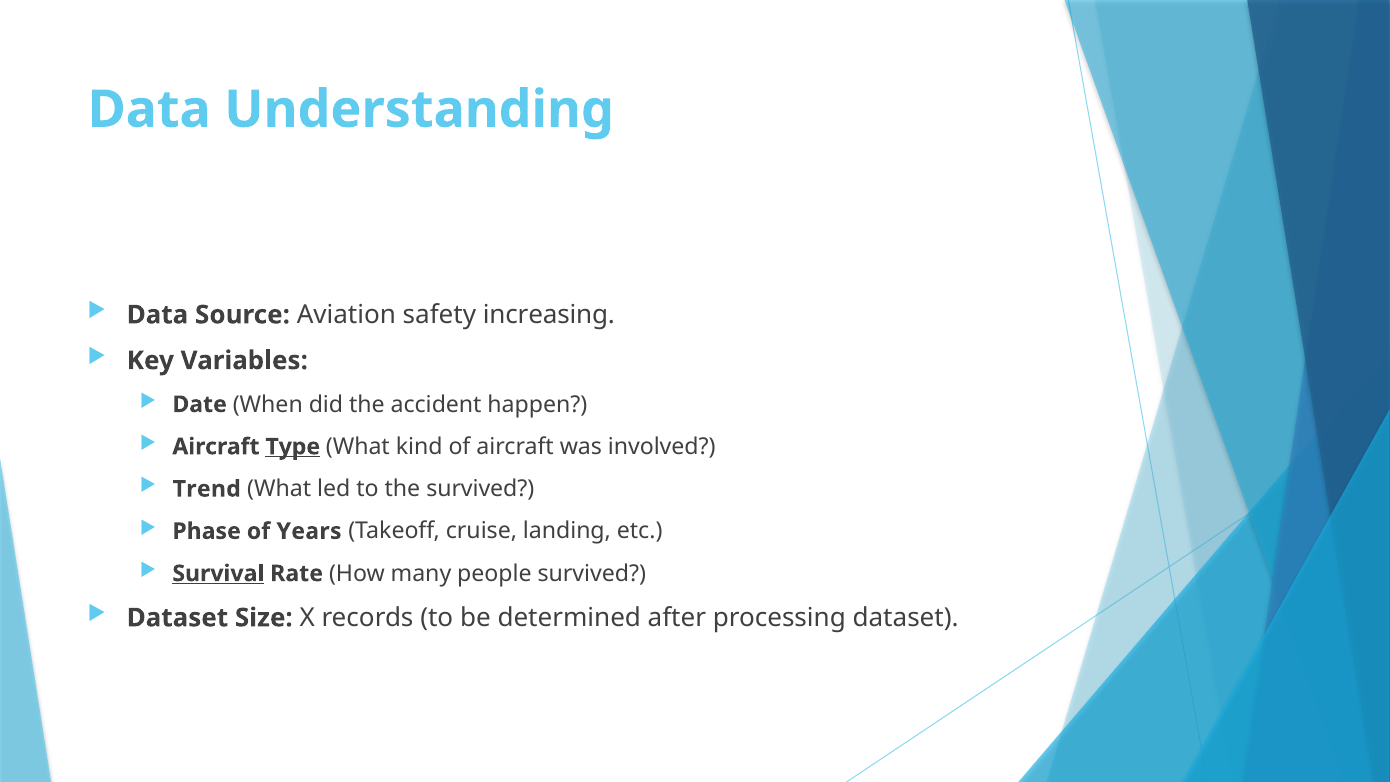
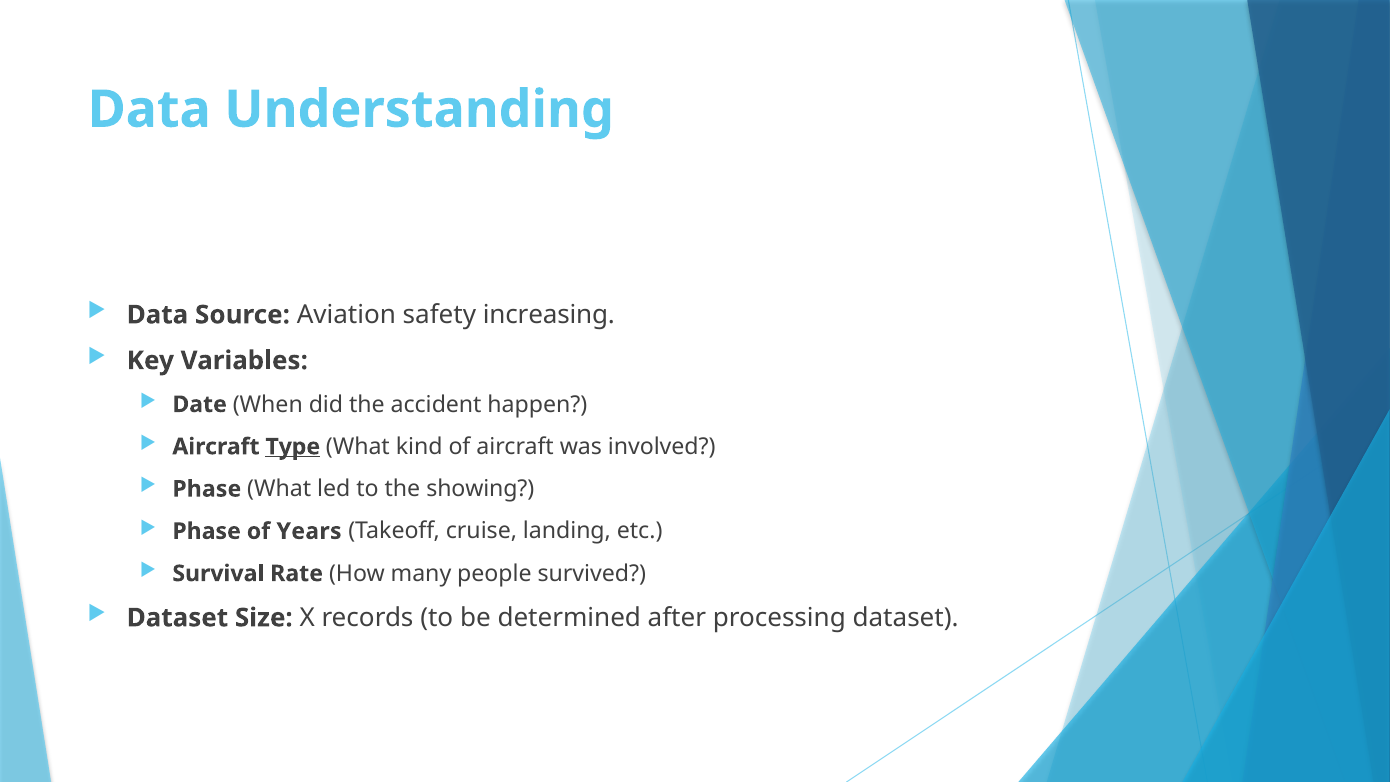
Trend: Trend -> Phase (207, 489)
the survived: survived -> showing (480, 489)
Survival underline: present -> none (218, 573)
